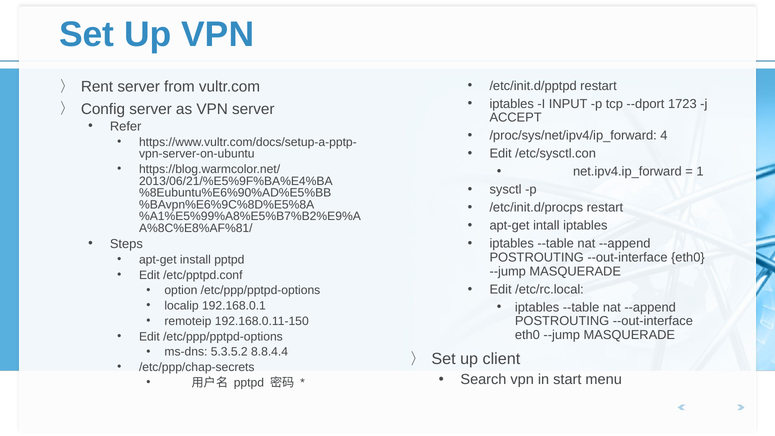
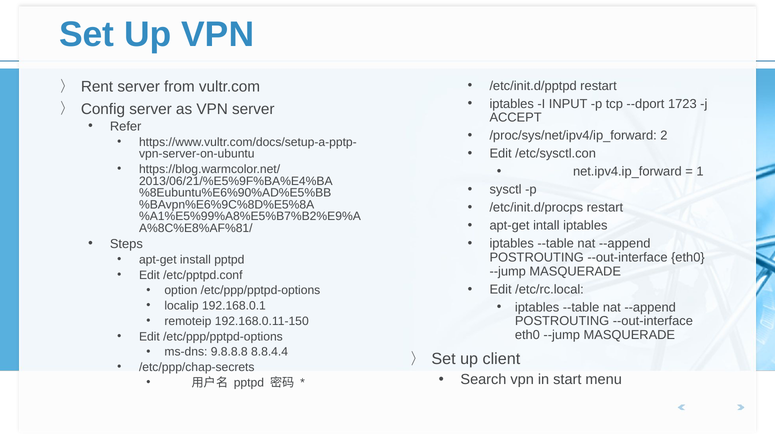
4: 4 -> 2 (664, 136)
5.3.5.2: 5.3.5.2 -> 9.8.8.8 (229, 352)
